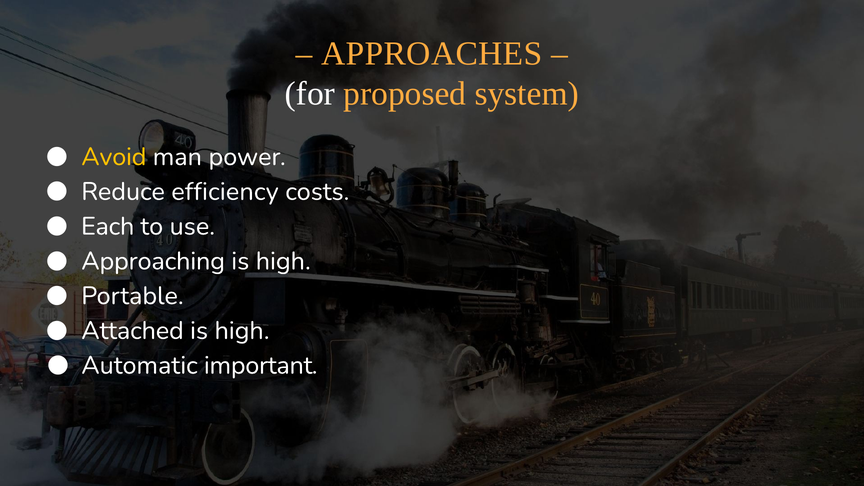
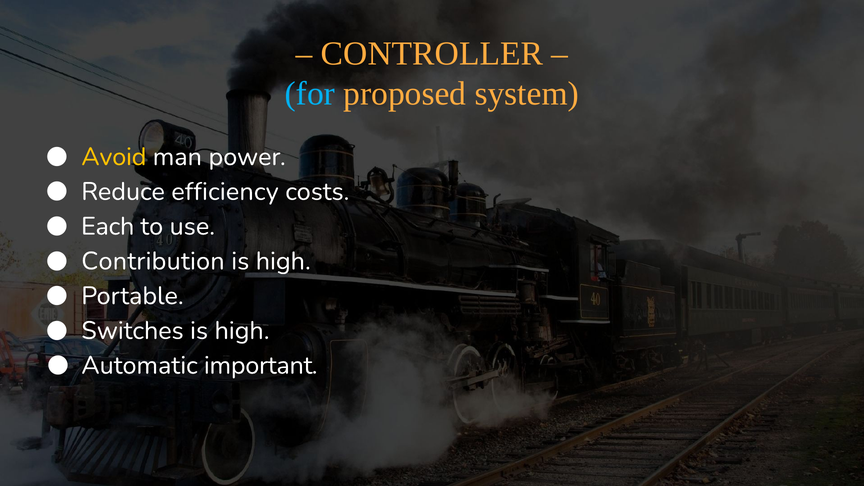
APPROACHES: APPROACHES -> CONTROLLER (432, 53)
for colour: white -> light blue (310, 94)
Approaching: Approaching -> Contribution (153, 261)
Attached: Attached -> Switches (132, 331)
